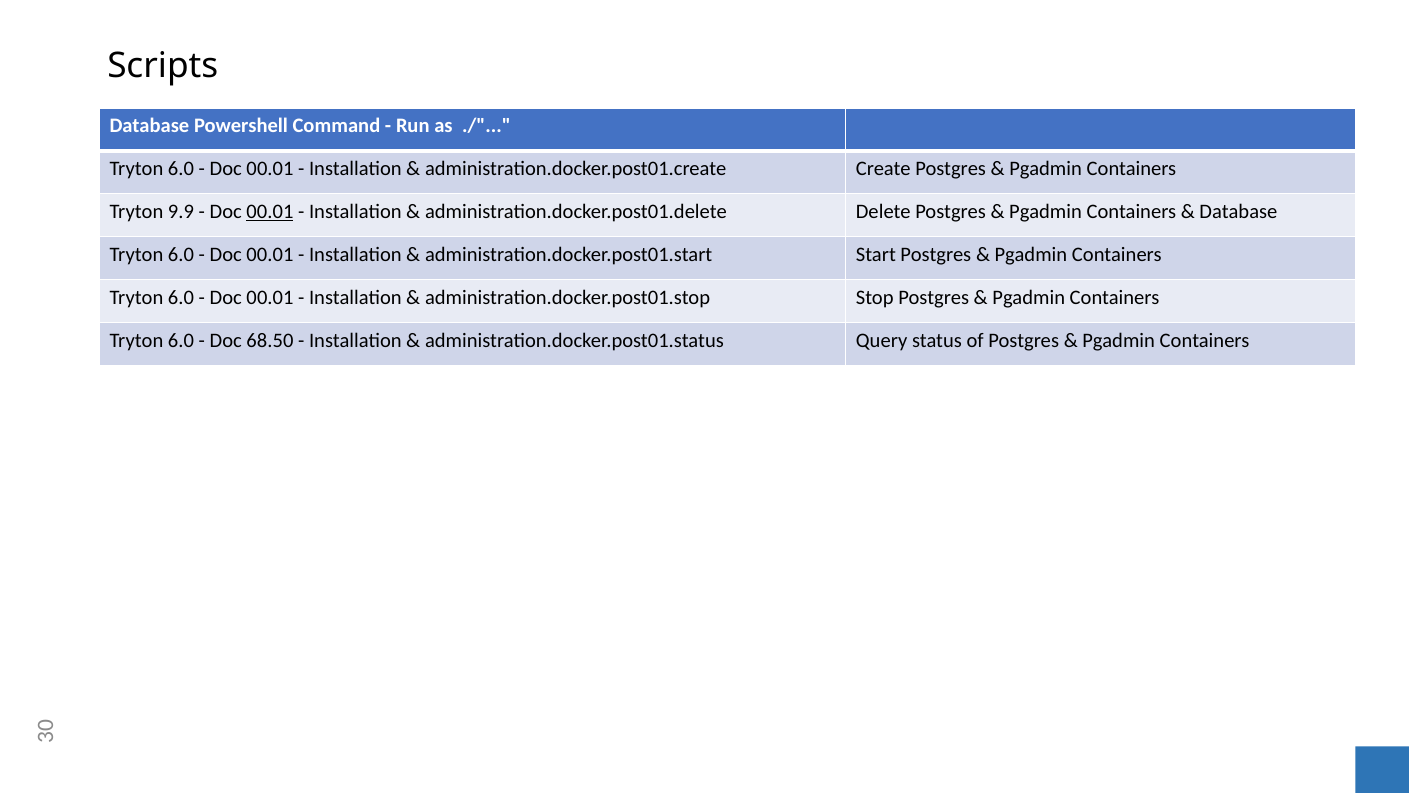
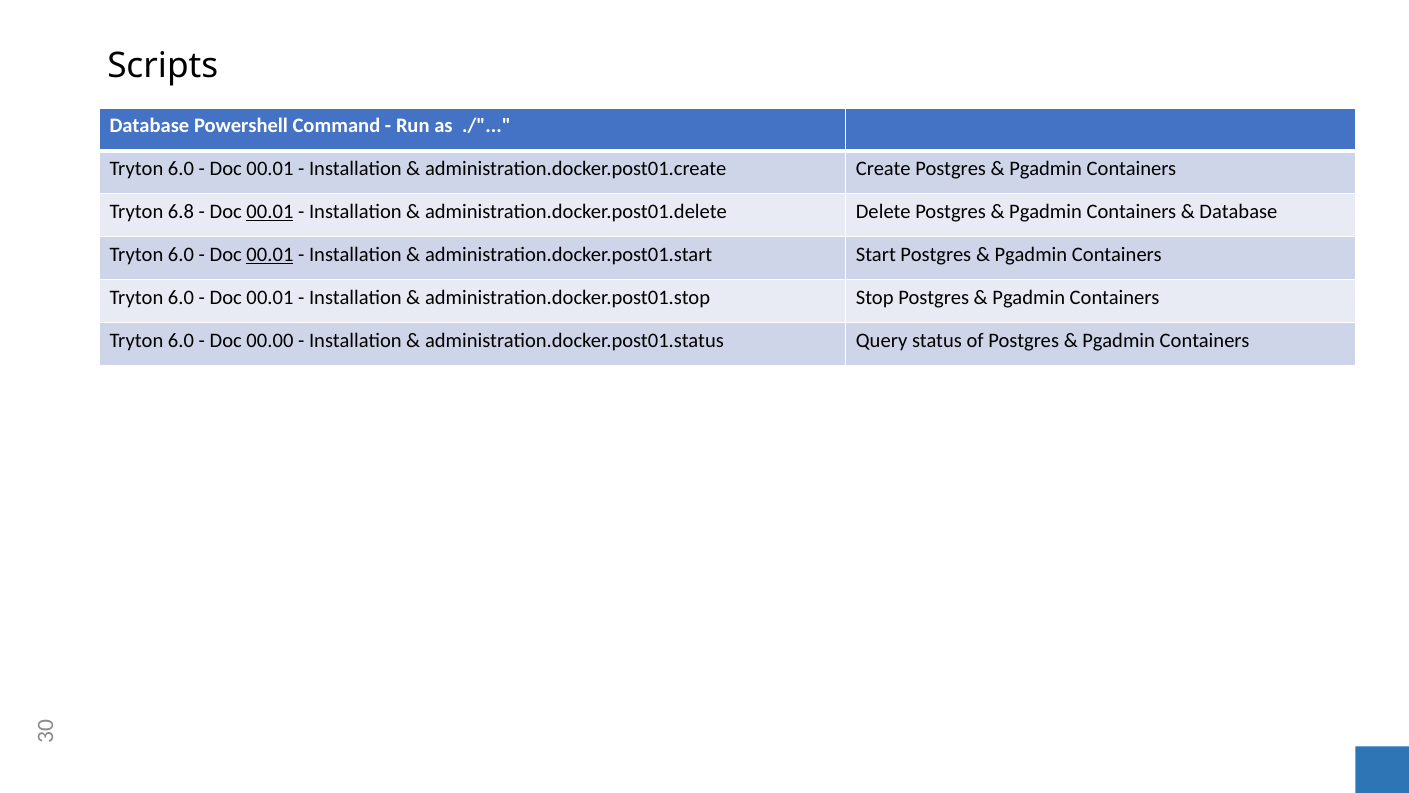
9.9: 9.9 -> 6.8 (181, 212)
00.01 underline: none -> present (270, 254)
68.50: 68.50 -> 00.00 (270, 340)
